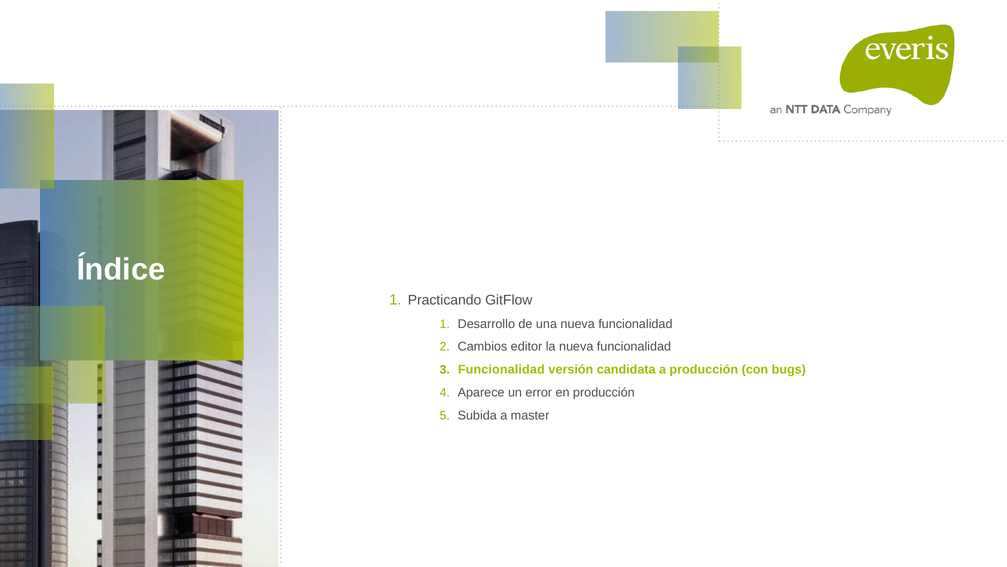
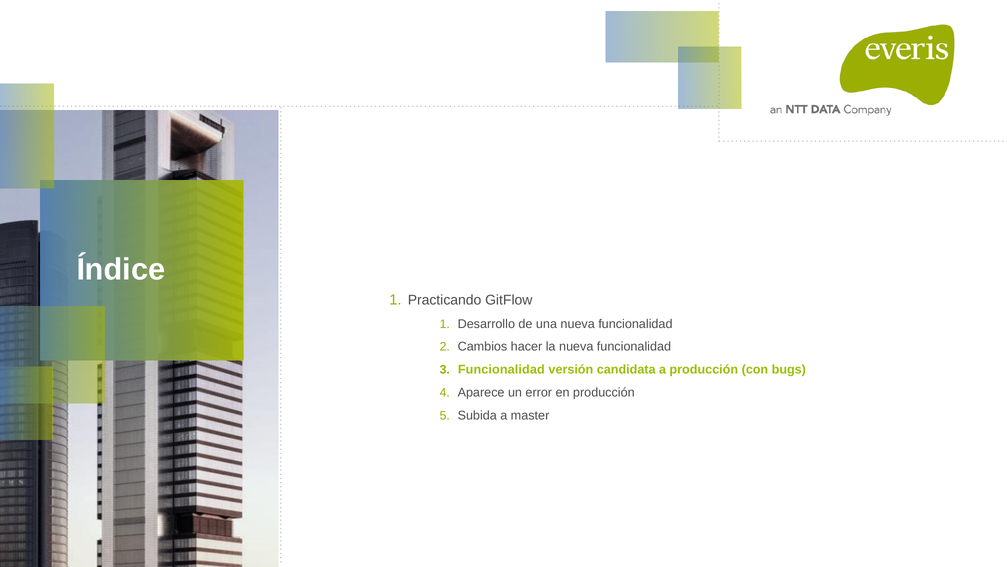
editor: editor -> hacer (527, 346)
